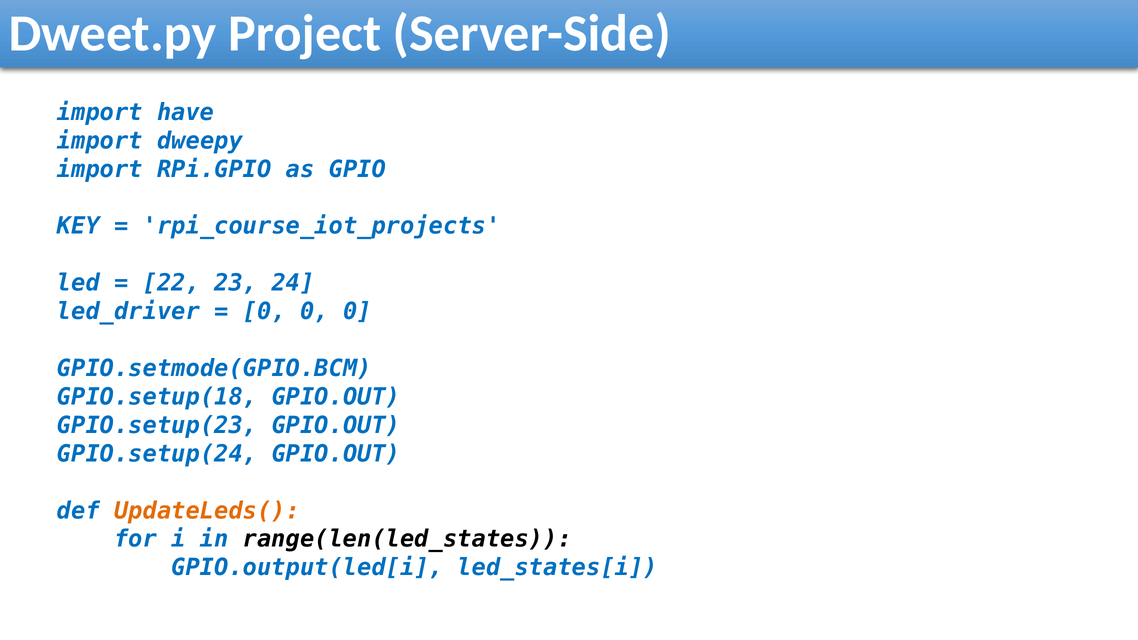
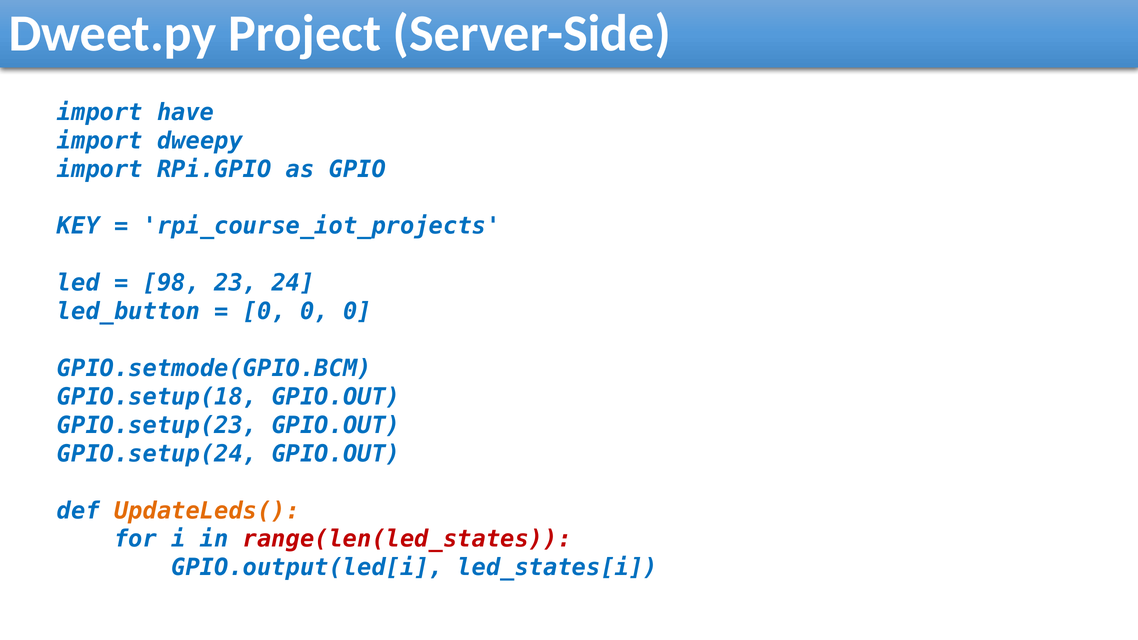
22: 22 -> 98 (171, 283)
led_driver: led_driver -> led_button (128, 312)
range(len(led_states colour: black -> red (407, 539)
